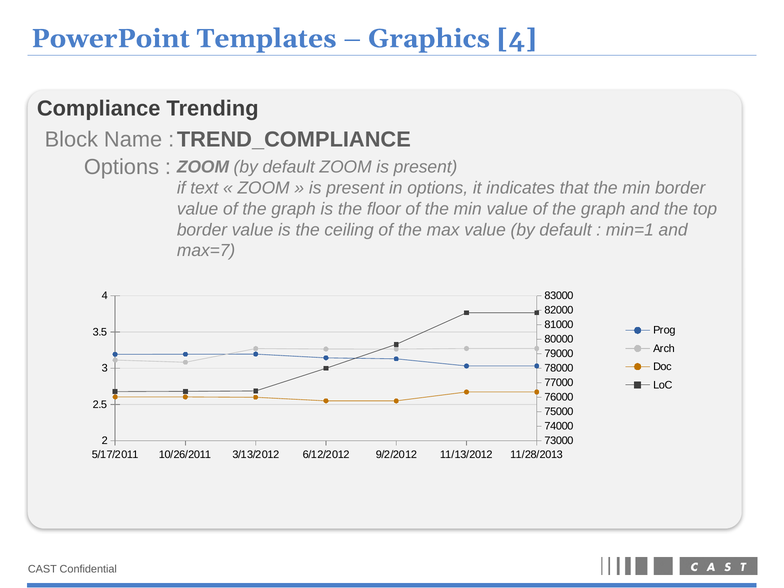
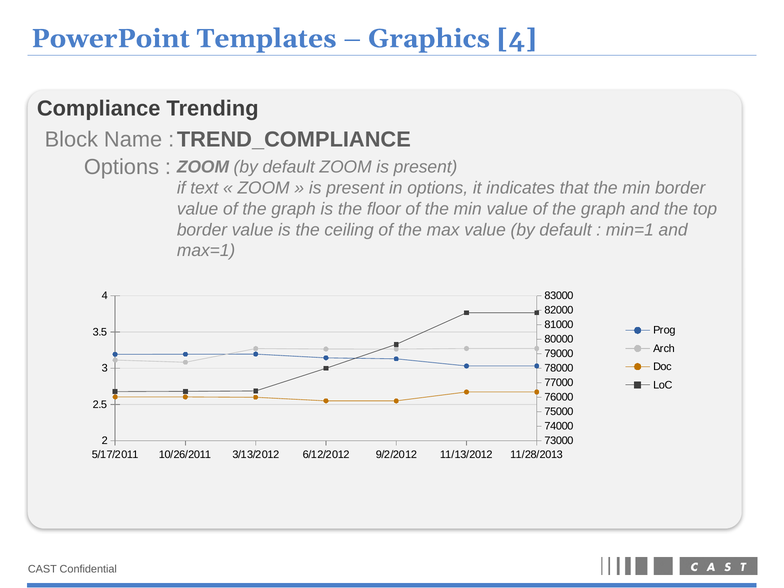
max=7: max=7 -> max=1 (206, 251)
